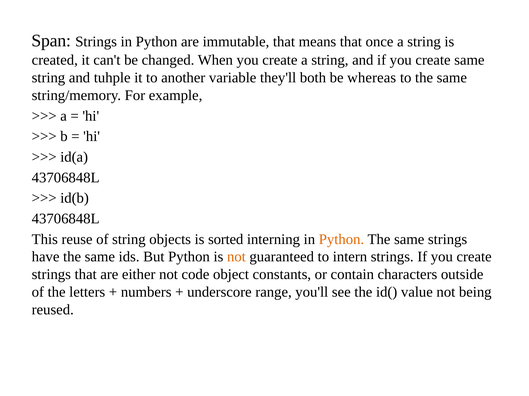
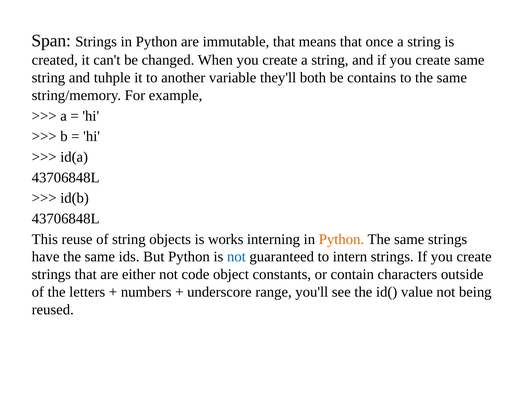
whereas: whereas -> contains (372, 78)
sorted: sorted -> works (226, 240)
not colour: orange -> blue (236, 257)
